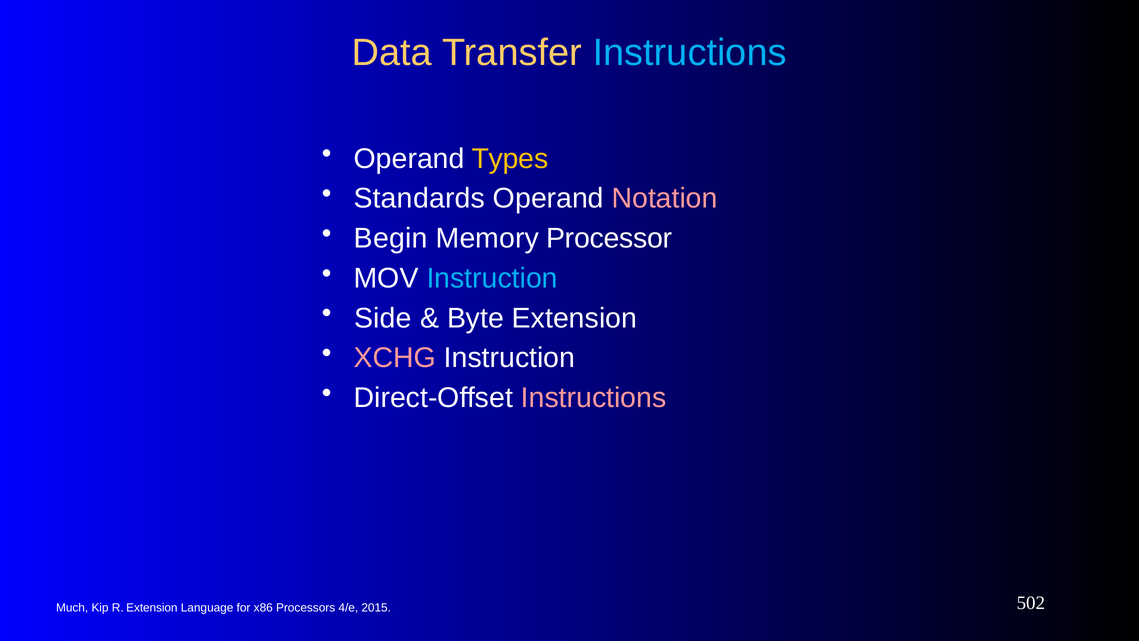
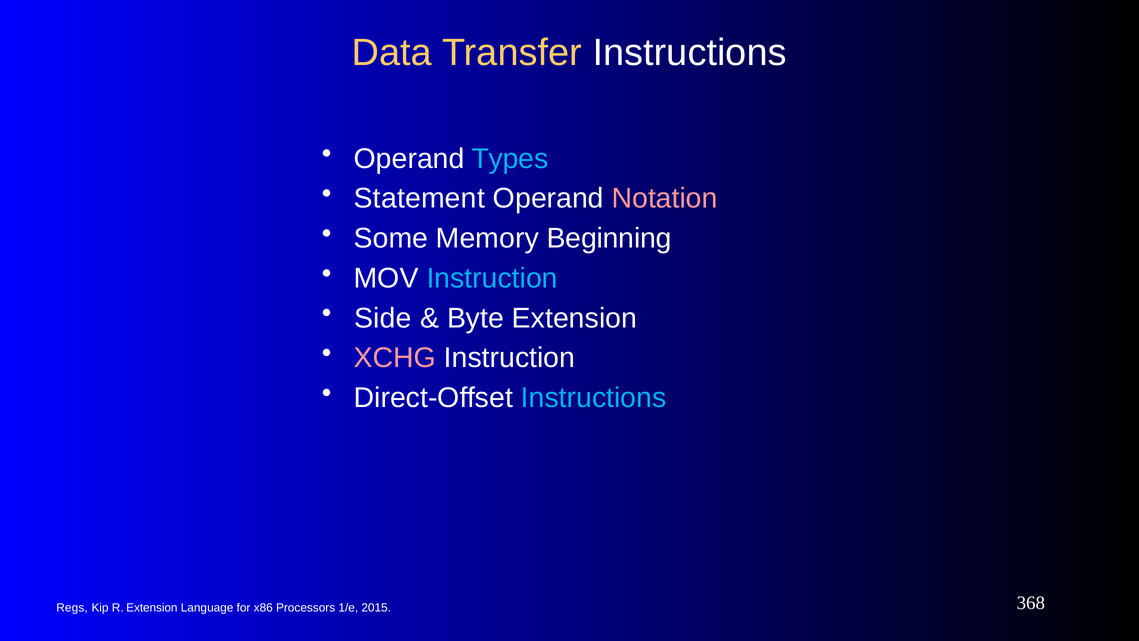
Instructions colour: light blue -> white (690, 52)
Types colour: yellow -> light blue (510, 159)
Standards: Standards -> Statement (419, 198)
Begin: Begin -> Some (391, 238)
Processor: Processor -> Beginning (609, 238)
Instructions colour: pink -> light blue (594, 398)
Much: Much -> Regs (72, 607)
4/e: 4/e -> 1/e (348, 607)
502: 502 -> 368 (1031, 603)
